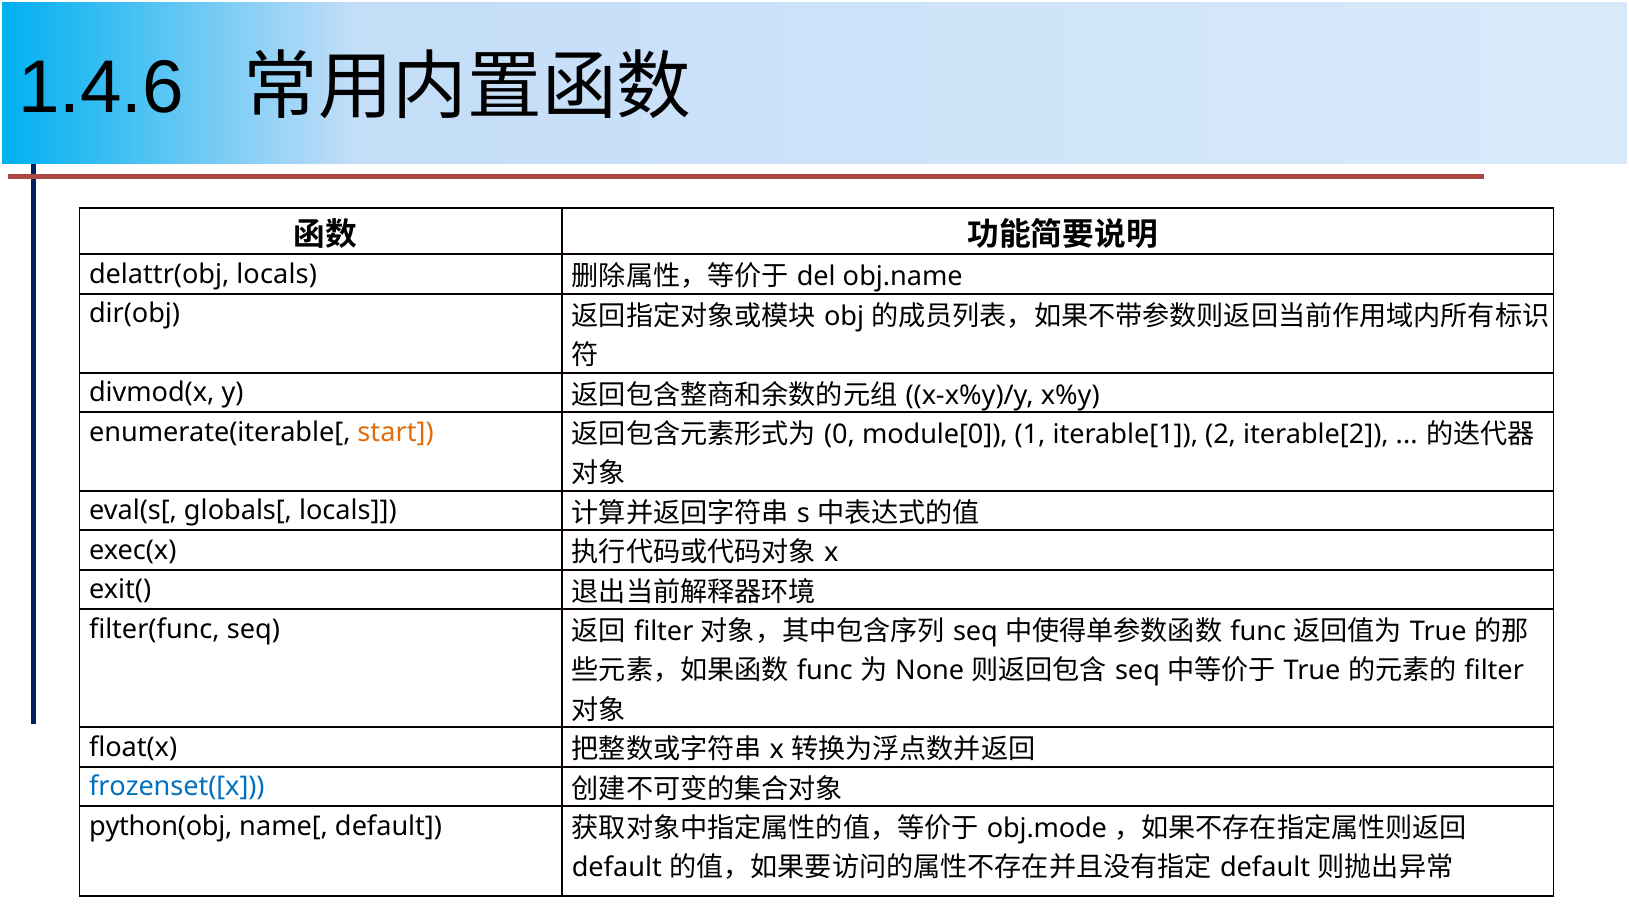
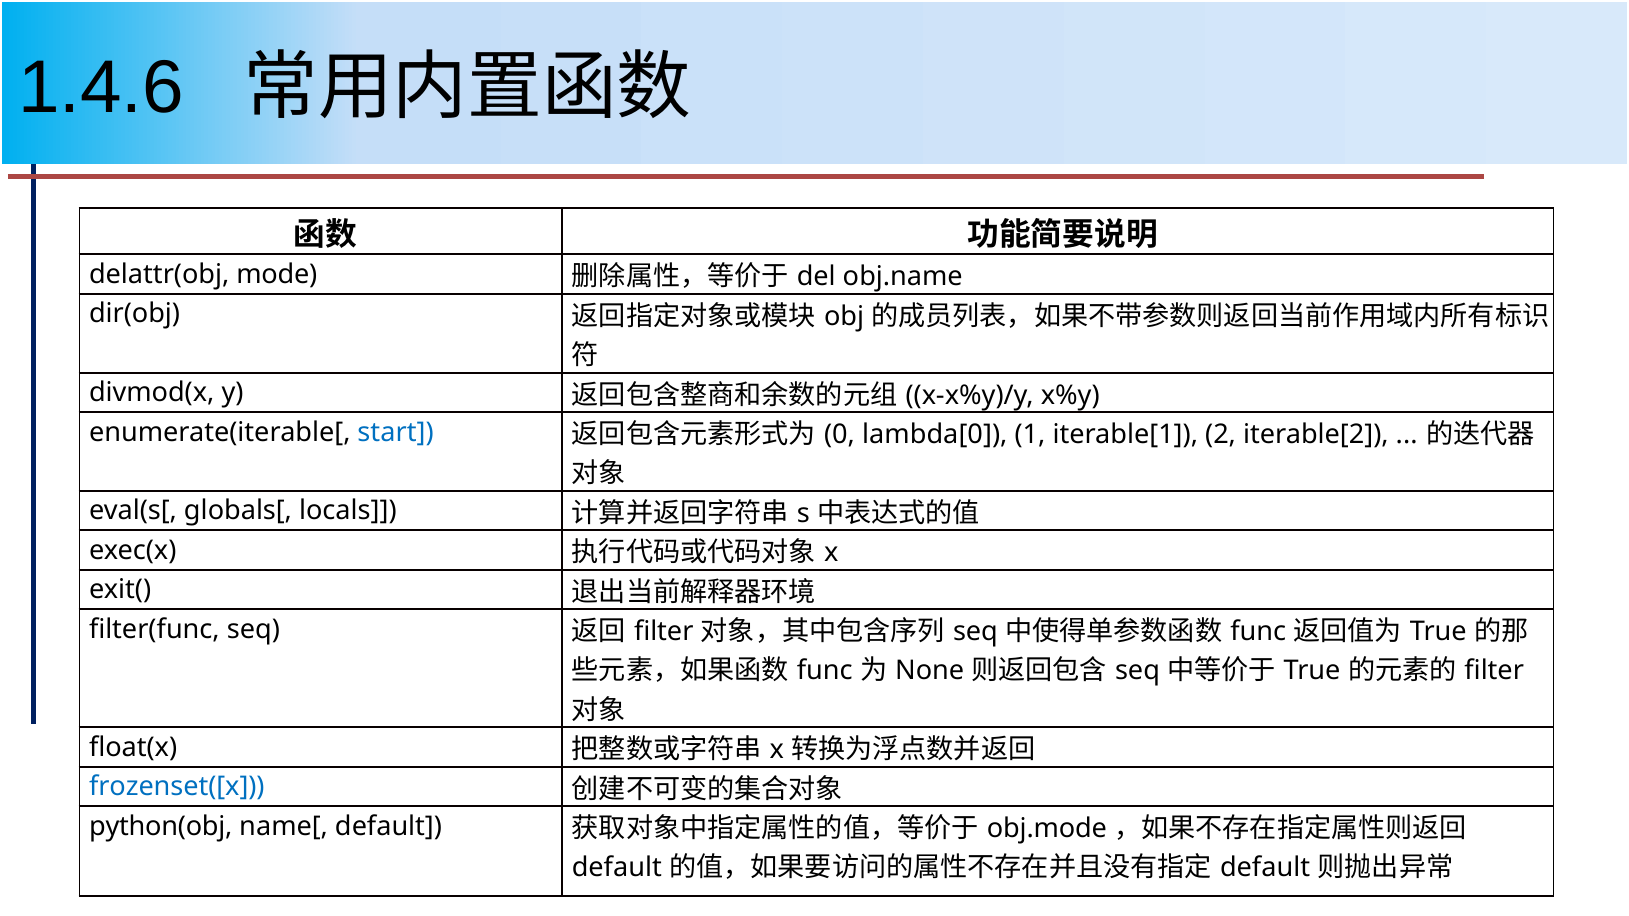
delattr(obj locals: locals -> mode (277, 275)
start colour: orange -> blue (396, 432)
module[0: module[0 -> lambda[0 (935, 435)
